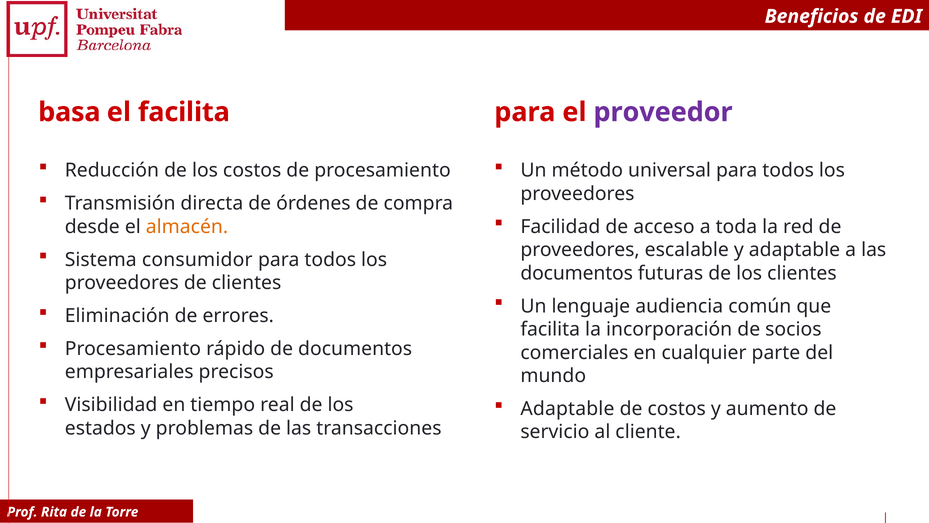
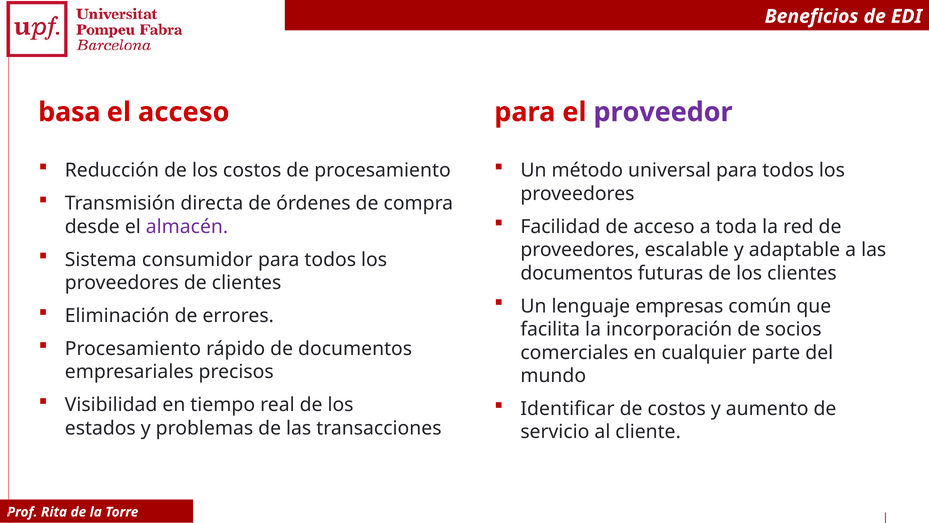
el facilita: facilita -> acceso (184, 112)
almacén colour: orange -> purple (187, 226)
audiencia: audiencia -> empresas (679, 306)
Adaptable: Adaptable -> Identificar (567, 409)
